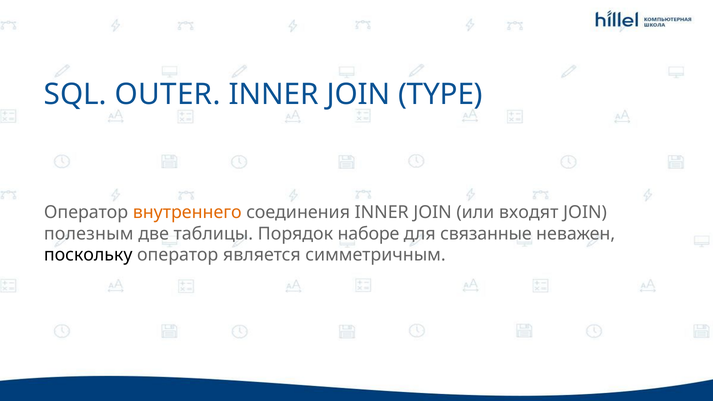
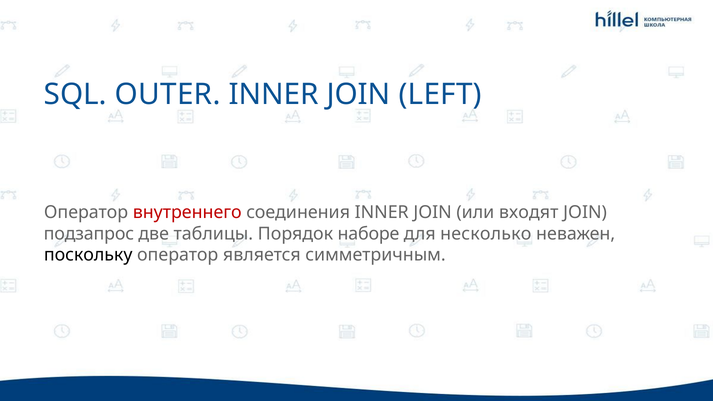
TYPE: TYPE -> LEFT (440, 95)
внутреннего colour: orange -> red (187, 212)
полезным: полезным -> подзапрос (89, 234)
связанные: связанные -> несколько (486, 234)
